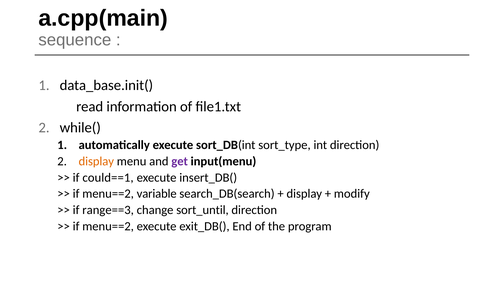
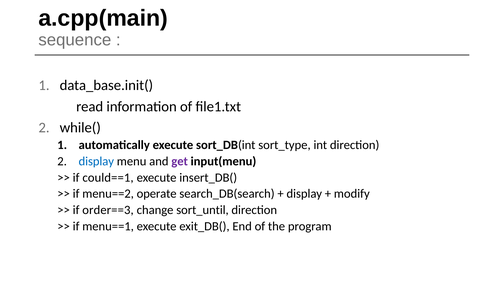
display colour: orange -> blue (96, 161)
variable: variable -> operate (157, 193)
range==3: range==3 -> order==3 (108, 210)
menu==2: menu==2 -> menu==1 (108, 226)
